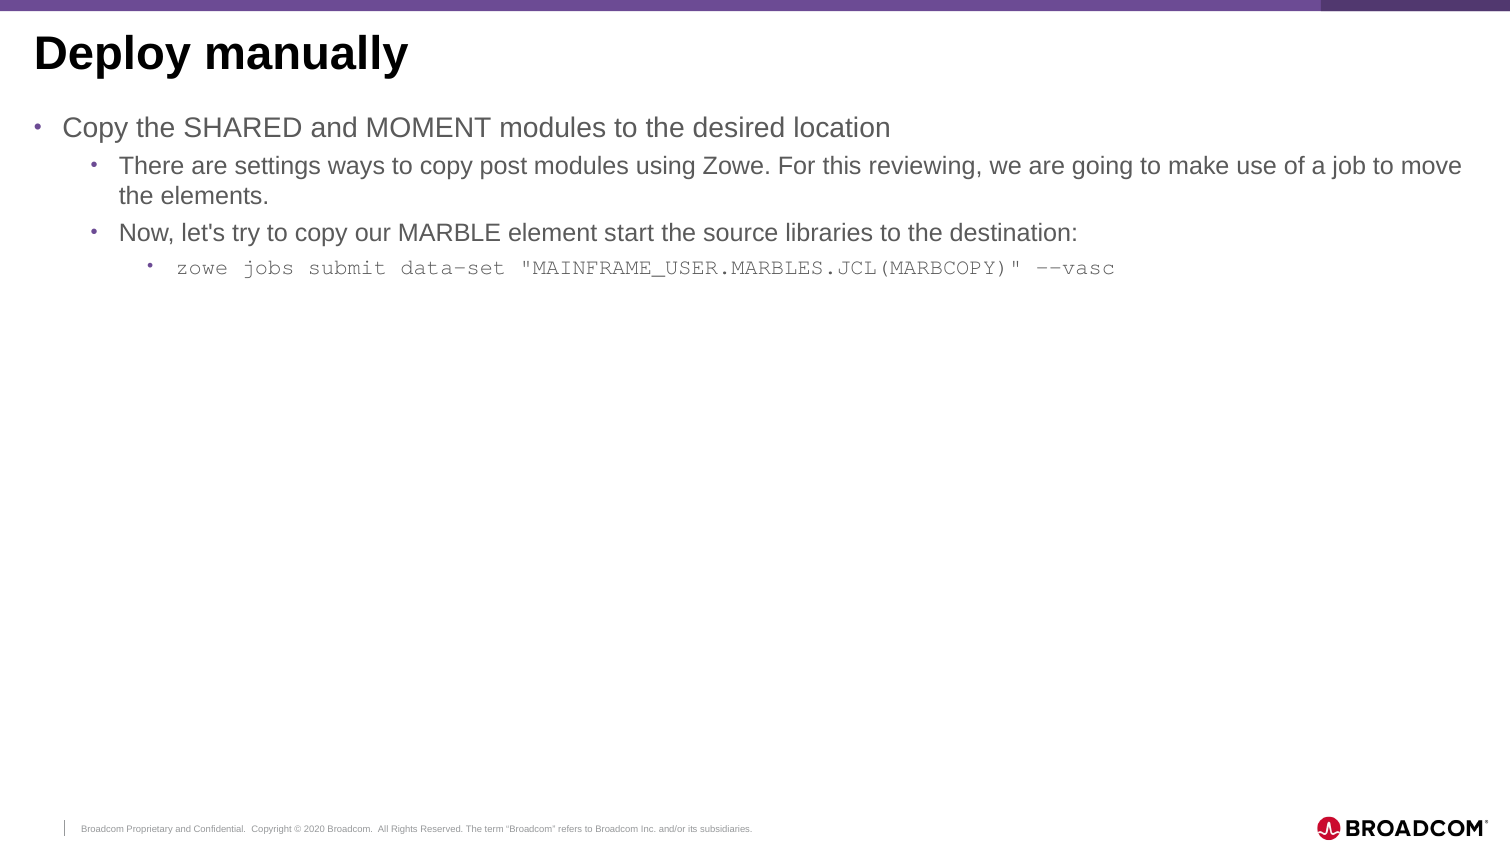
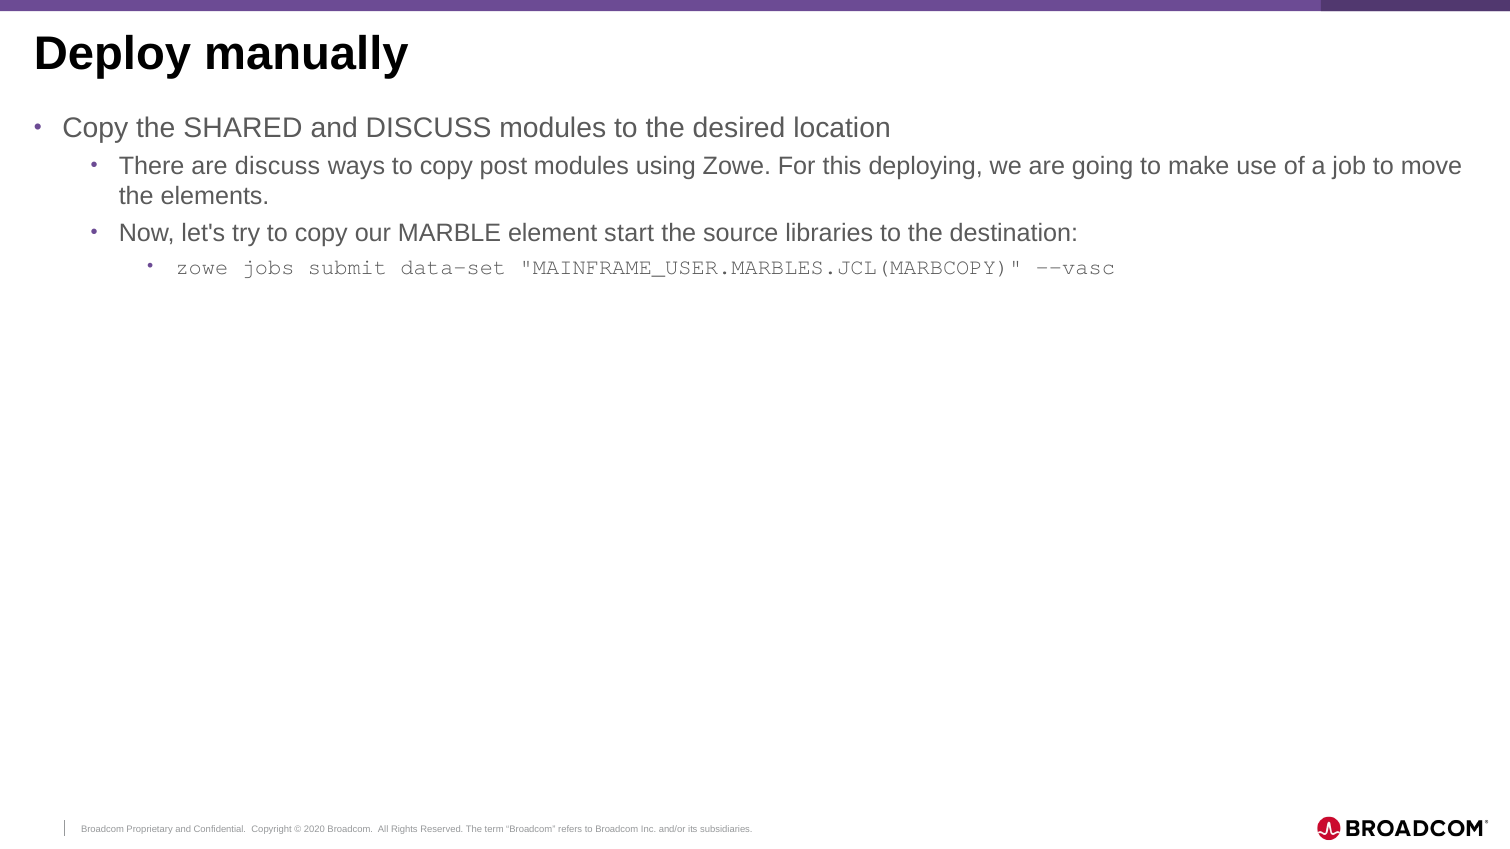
and MOMENT: MOMENT -> DISCUSS (429, 128)
are settings: settings -> discuss (278, 167)
reviewing: reviewing -> deploying (926, 167)
